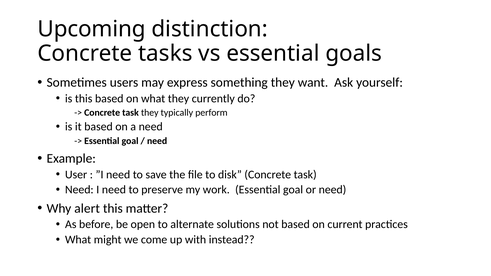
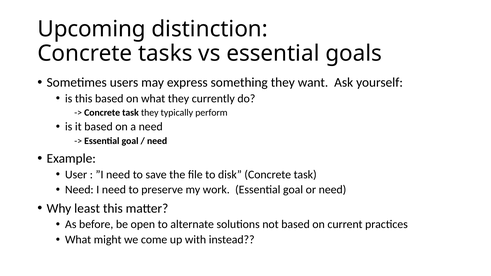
alert: alert -> least (87, 208)
